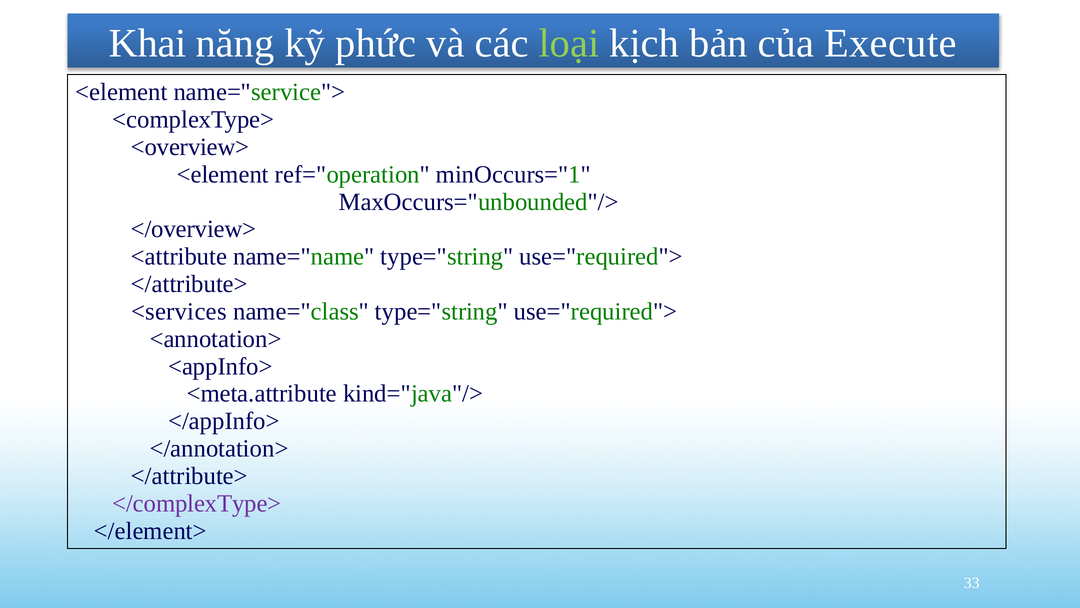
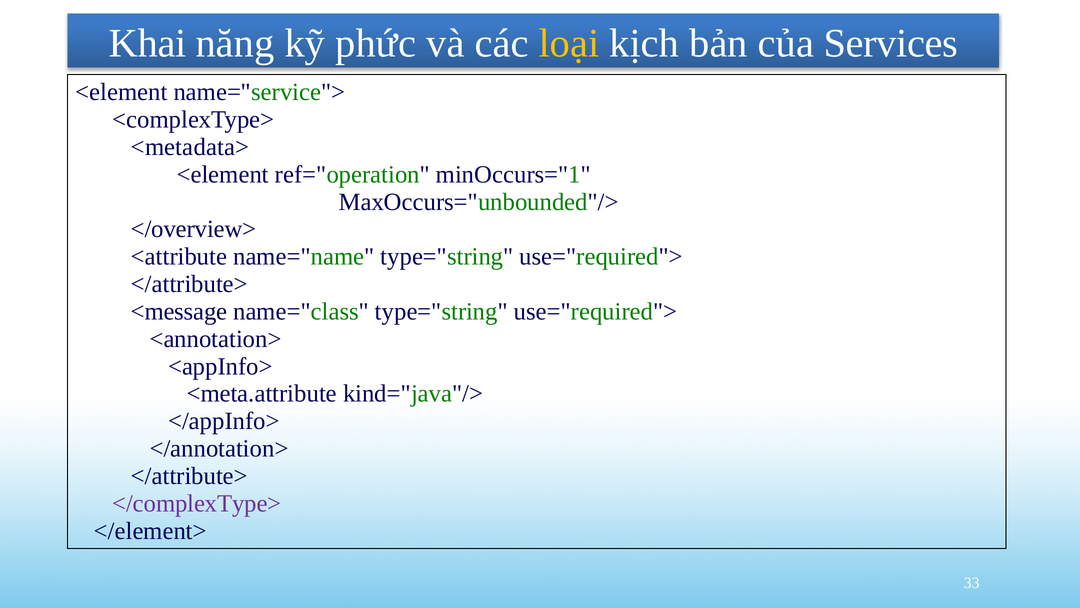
loại colour: light green -> yellow (569, 43)
Execute: Execute -> Services (891, 43)
<overview>: <overview> -> <metadata> (190, 147)
<services: <services -> <message (179, 311)
